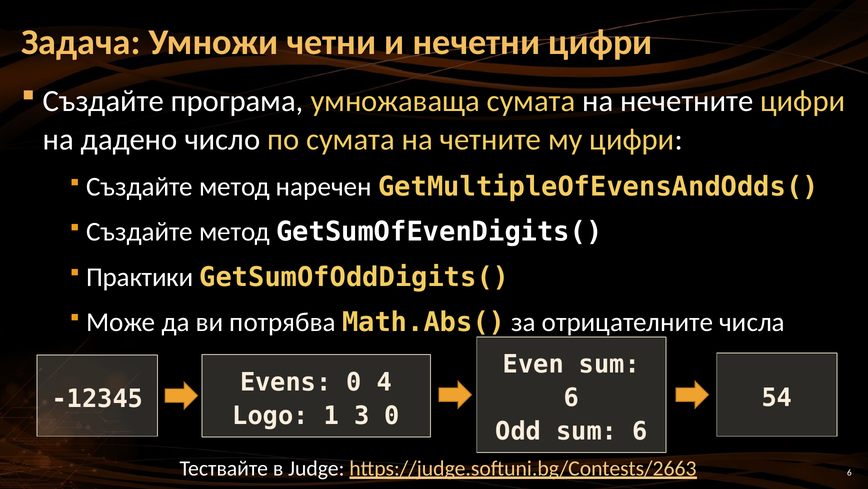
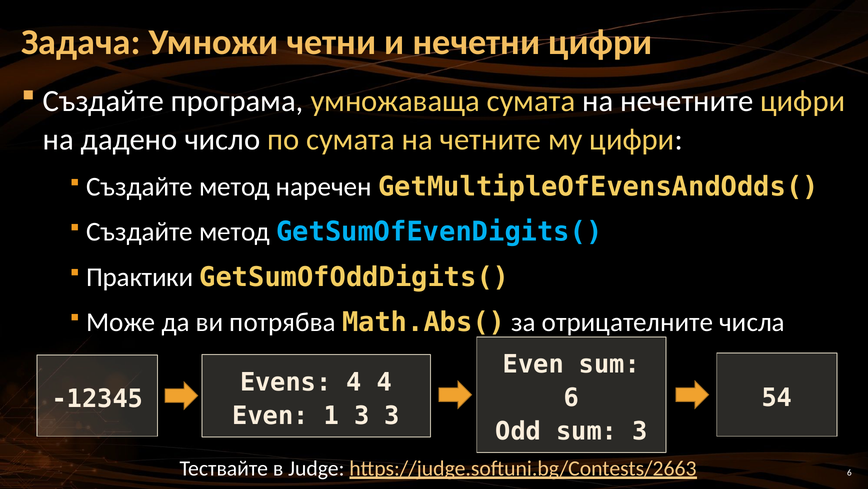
GetSumOfEvenDigits( colour: white -> light blue (439, 232)
Evens 0: 0 -> 4 (354, 382)
Logo: Logo -> Even (271, 415)
3 0: 0 -> 3 (392, 415)
Odd sum 6: 6 -> 3 (640, 431)
